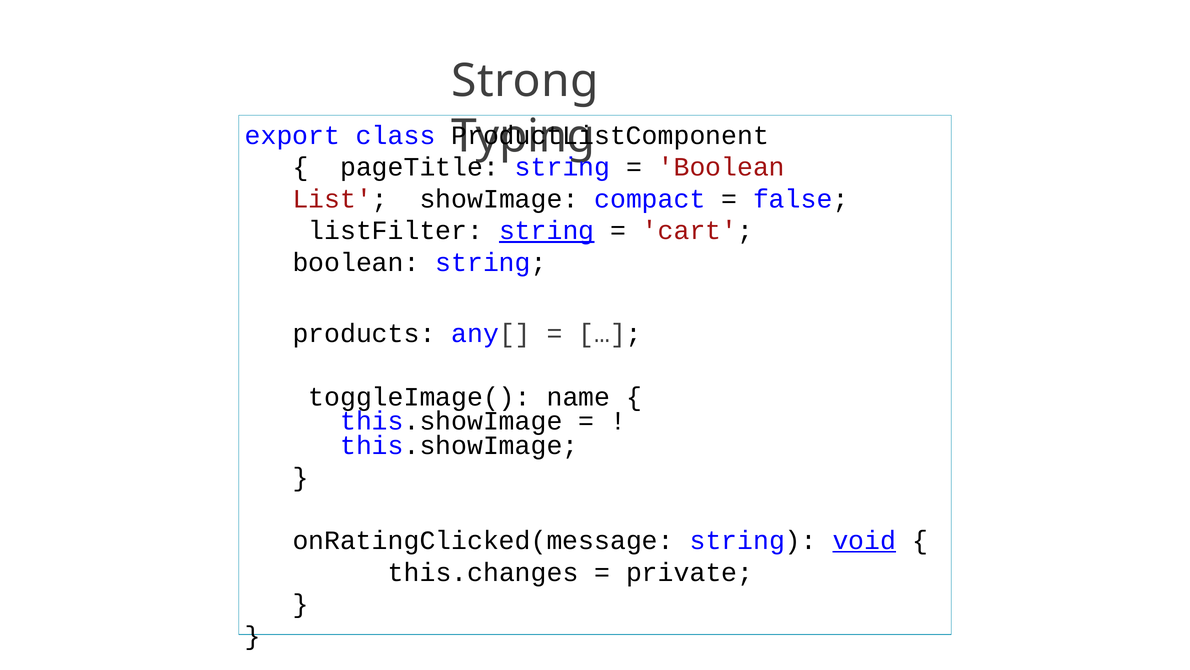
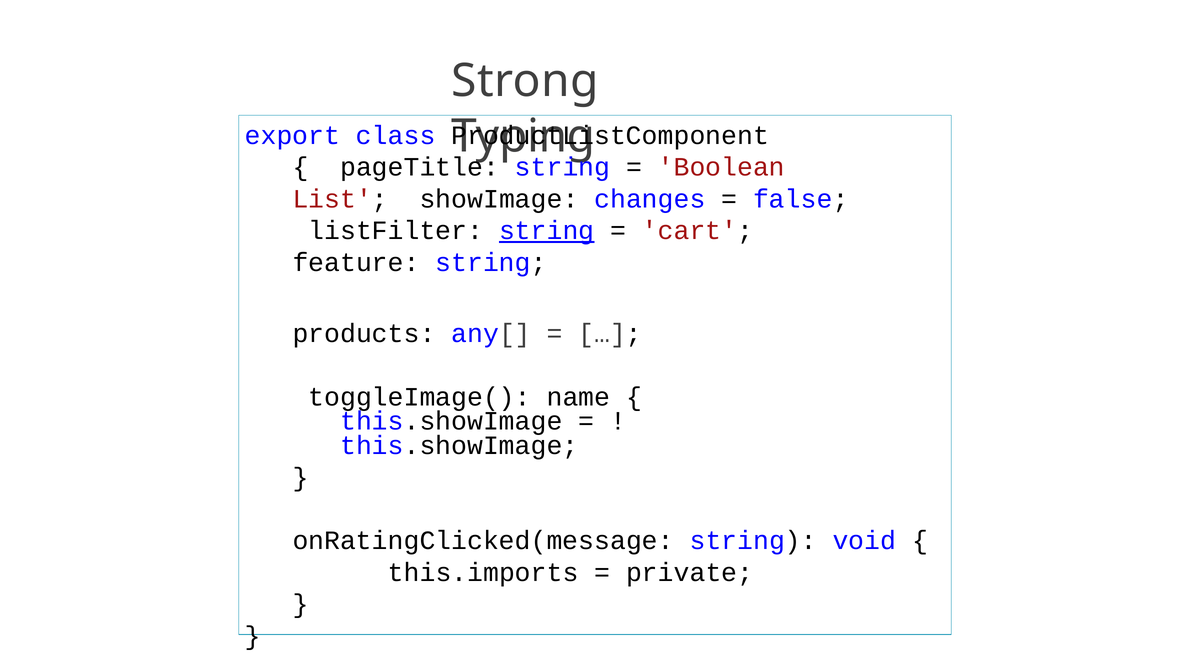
compact: compact -> changes (650, 199)
boolean: boolean -> feature (356, 262)
void underline: present -> none (864, 540)
this.changes: this.changes -> this.imports (483, 572)
